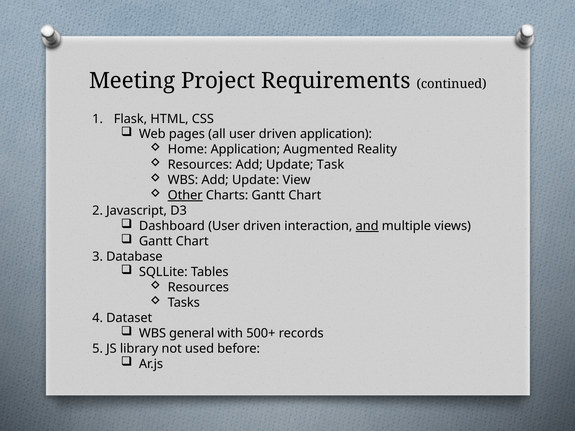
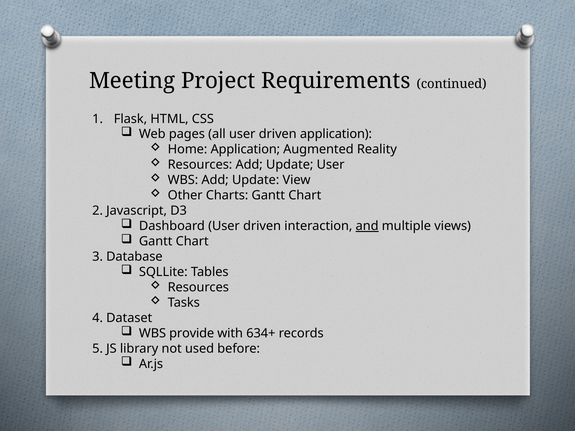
Update Task: Task -> User (331, 165)
Other underline: present -> none (185, 195)
general: general -> provide (192, 333)
500+: 500+ -> 634+ (261, 333)
